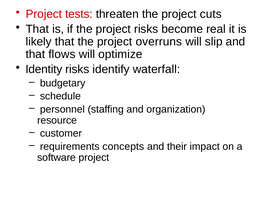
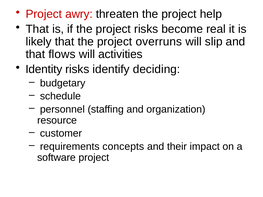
tests: tests -> awry (79, 14)
cuts: cuts -> help (211, 14)
optimize: optimize -> activities (120, 54)
waterfall: waterfall -> deciding (157, 69)
